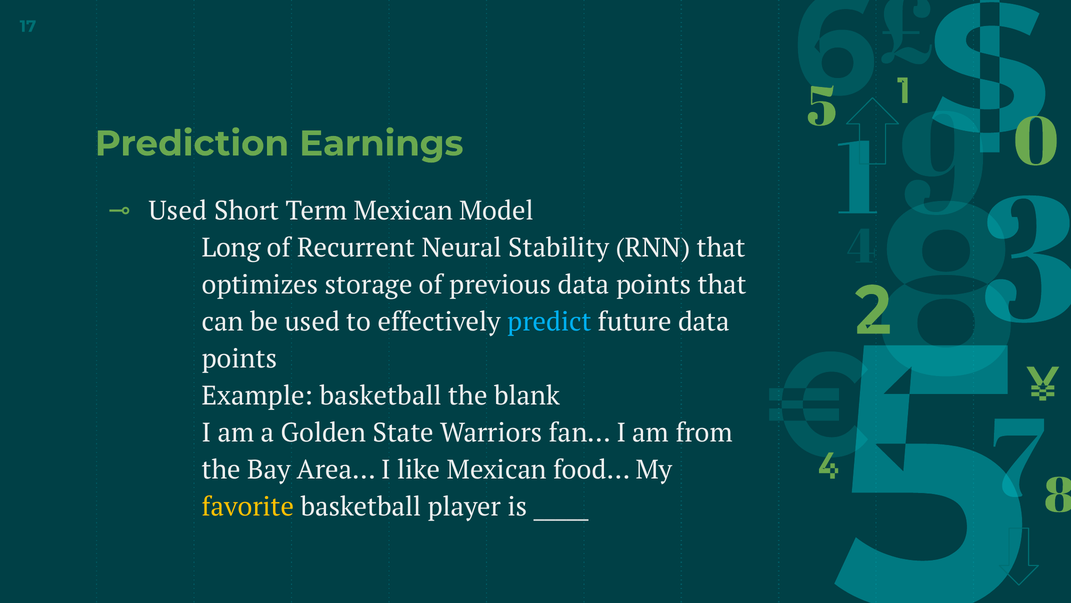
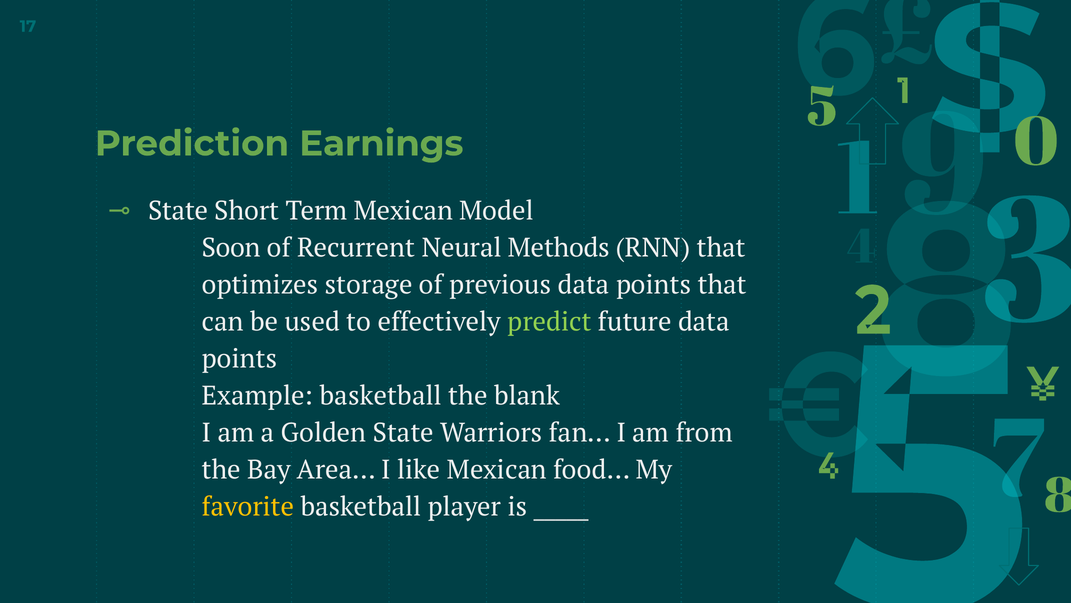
Used: Used -> State (178, 211)
Long: Long -> Soon (231, 248)
Stability: Stability -> Methods (559, 248)
predict colour: light blue -> light green (550, 322)
